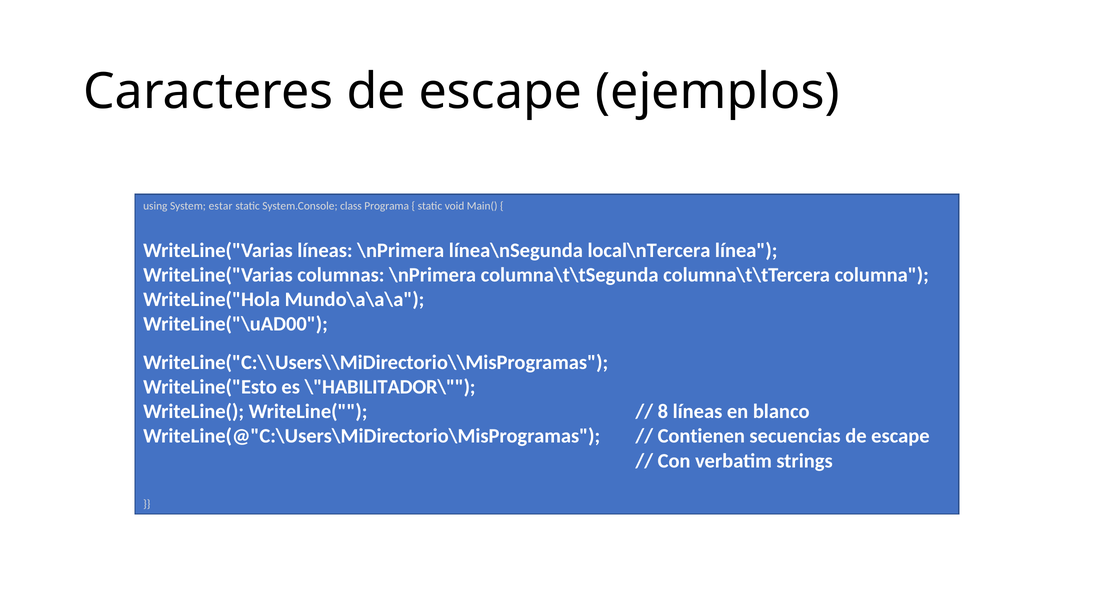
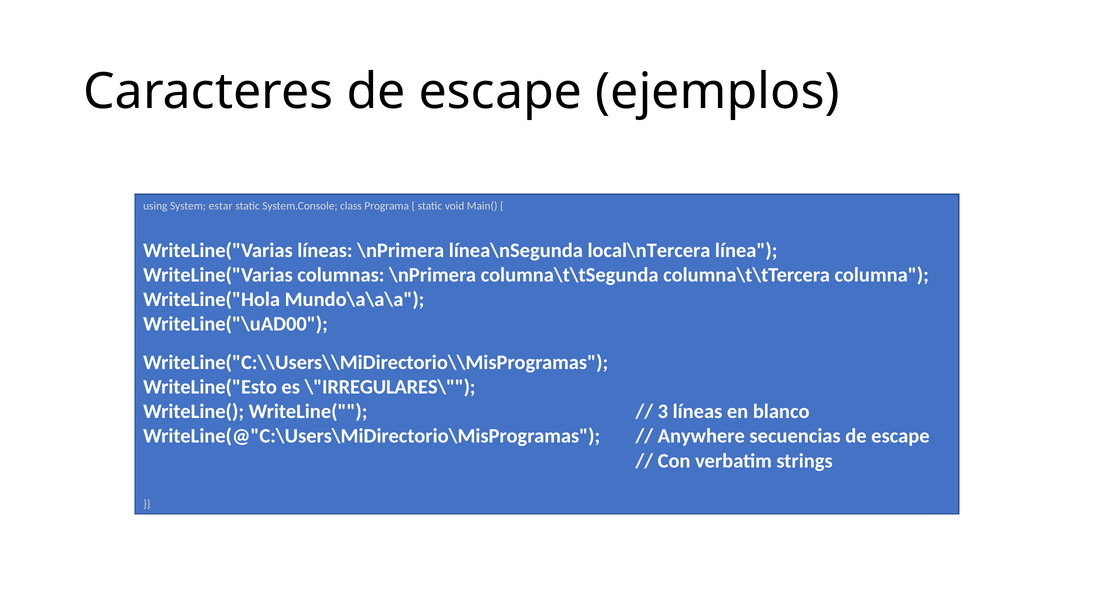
\"HABILITADOR\: \"HABILITADOR\ -> \"IRREGULARES\ (390, 387)
8: 8 -> 3 (663, 412)
Contienen: Contienen -> Anywhere (701, 436)
